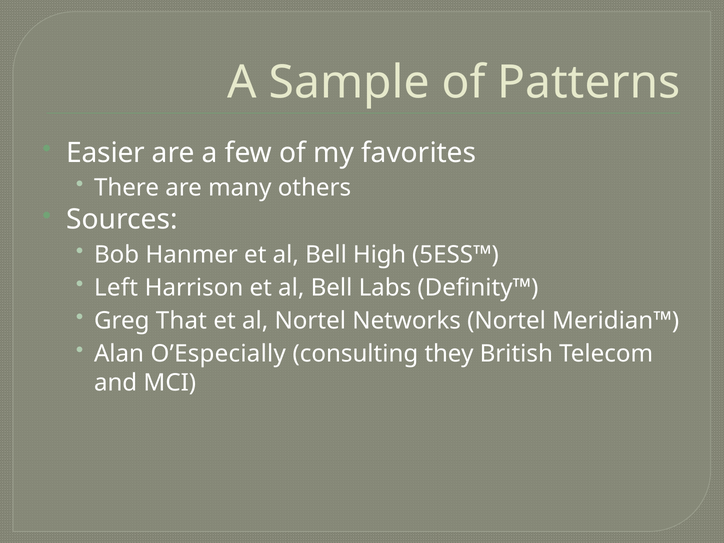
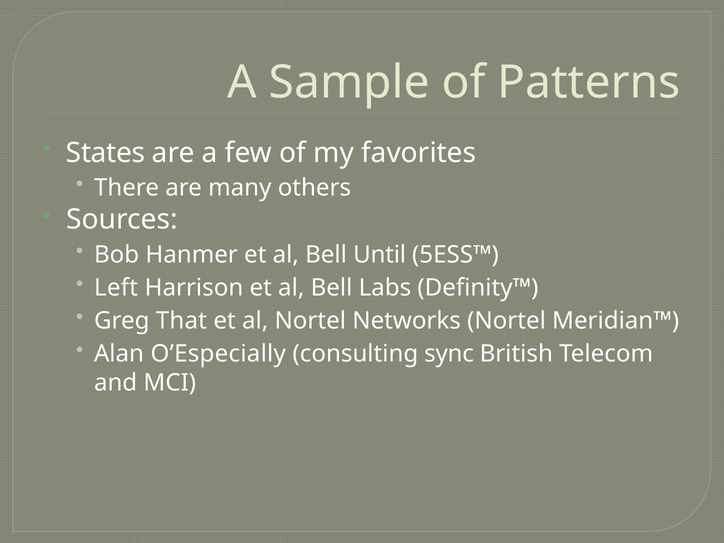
Easier: Easier -> States (106, 153)
High: High -> Until (380, 255)
they: they -> sync (449, 354)
